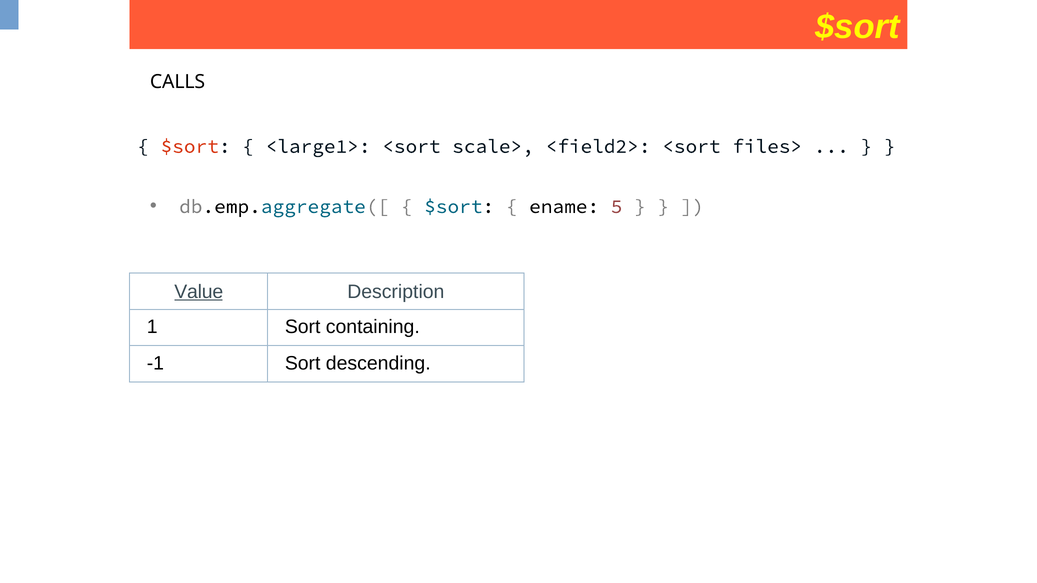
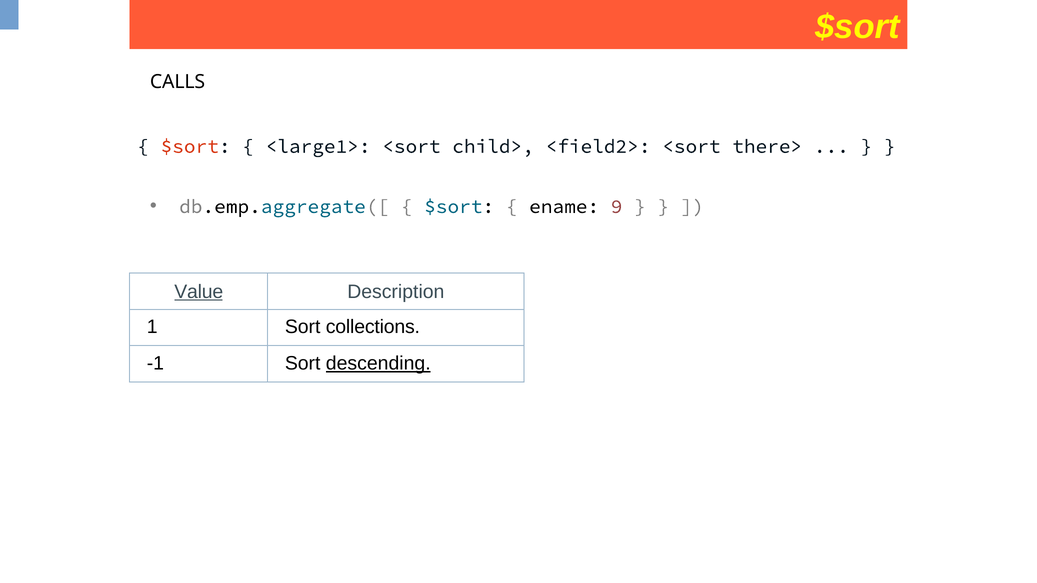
scale>: scale> -> child> (493, 146)
files>: files> -> there> (767, 146)
5: 5 -> 9 (617, 207)
containing: containing -> collections (373, 327)
descending underline: none -> present (378, 364)
